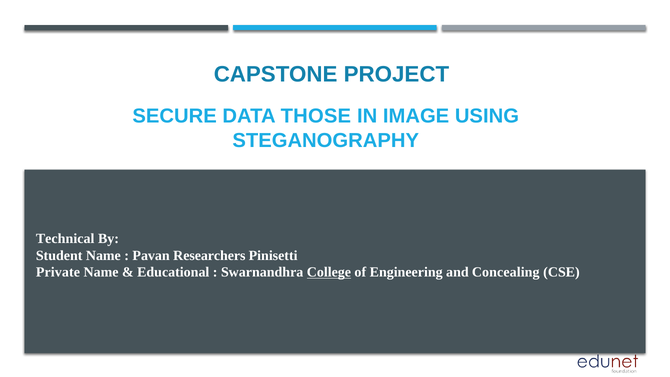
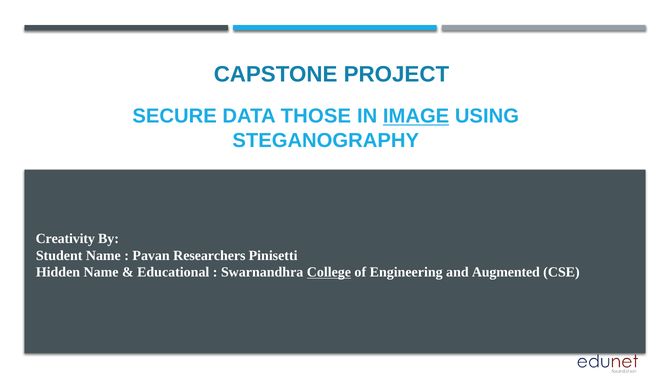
IMAGE underline: none -> present (416, 116)
Technical: Technical -> Creativity (65, 239)
Private: Private -> Hidden (58, 272)
Concealing: Concealing -> Augmented (506, 272)
